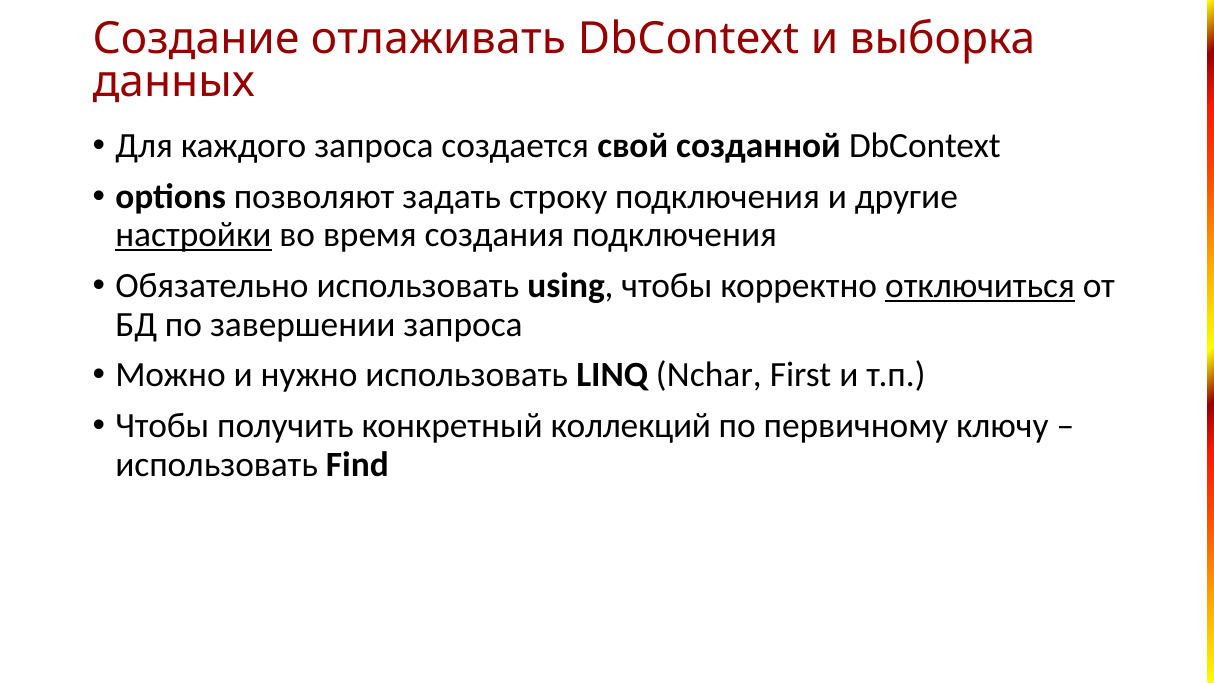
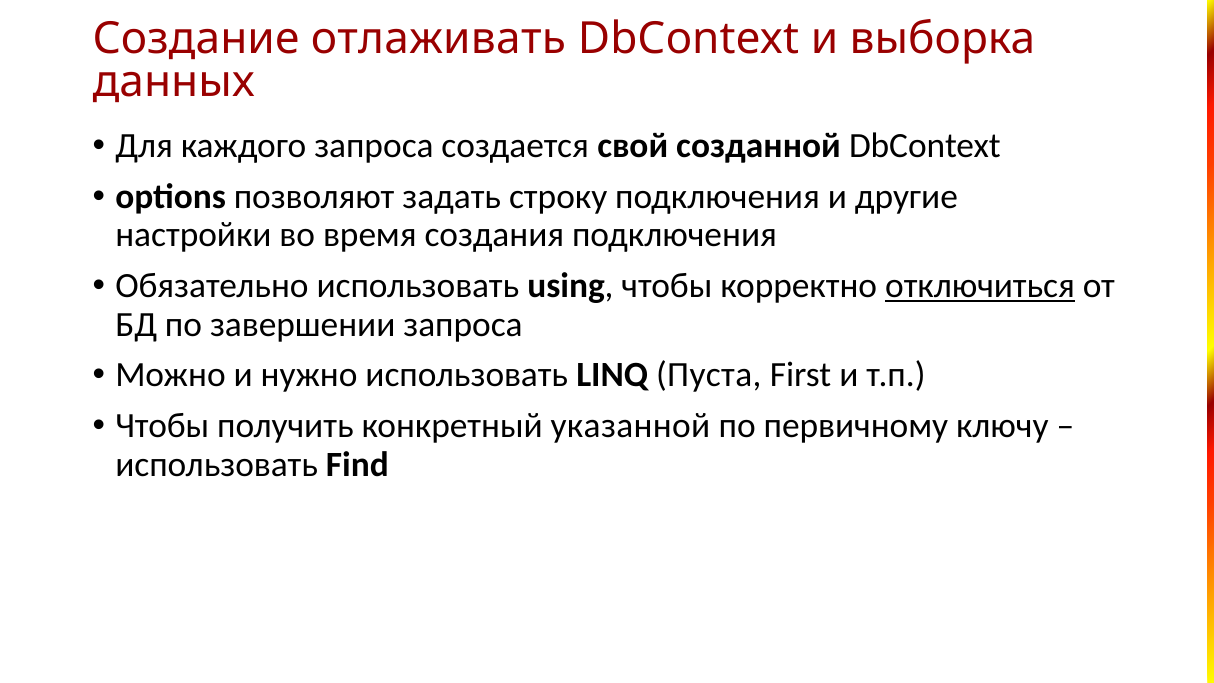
настройки underline: present -> none (193, 235)
Nchar: Nchar -> Пуста (709, 375)
коллекций: коллекций -> указанной (630, 426)
